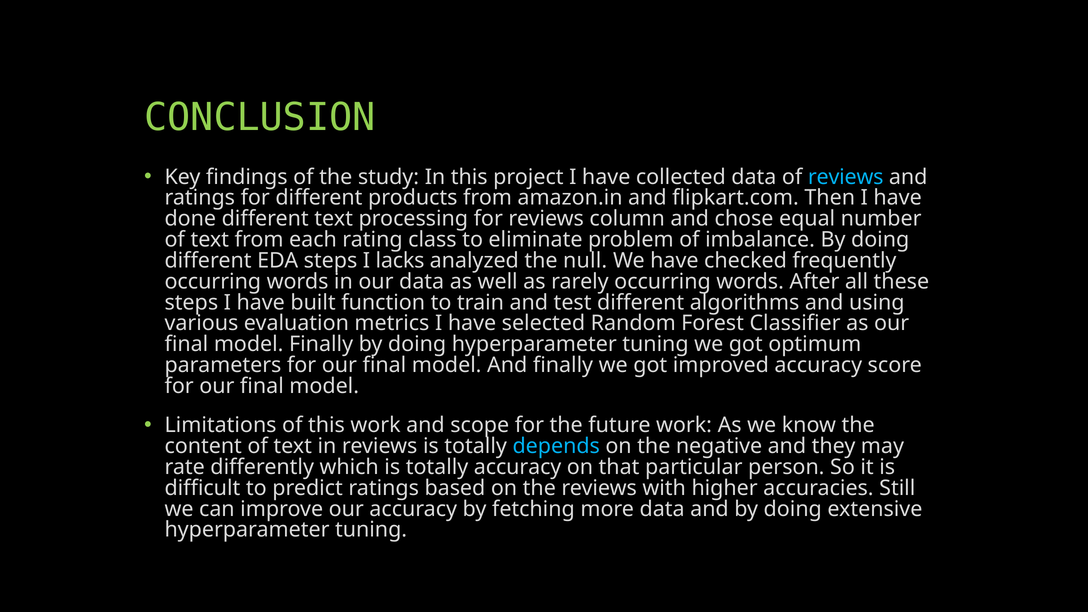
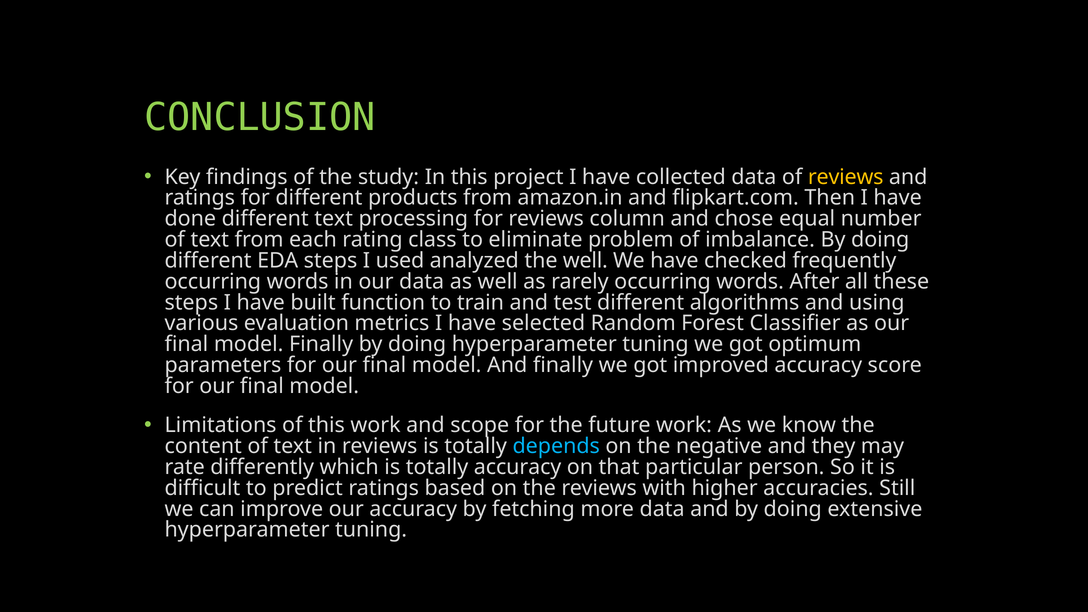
reviews colour: light blue -> yellow (846, 177)
lacks: lacks -> used (400, 261)
the null: null -> well (585, 261)
